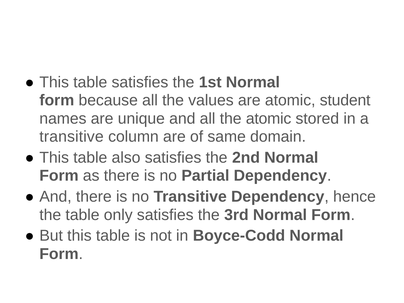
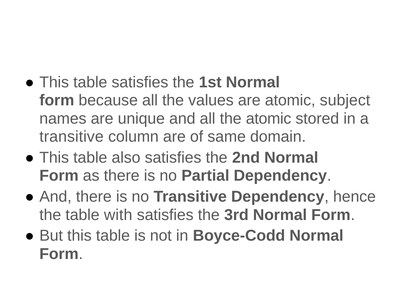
student: student -> subject (345, 100)
only: only -> with (118, 215)
